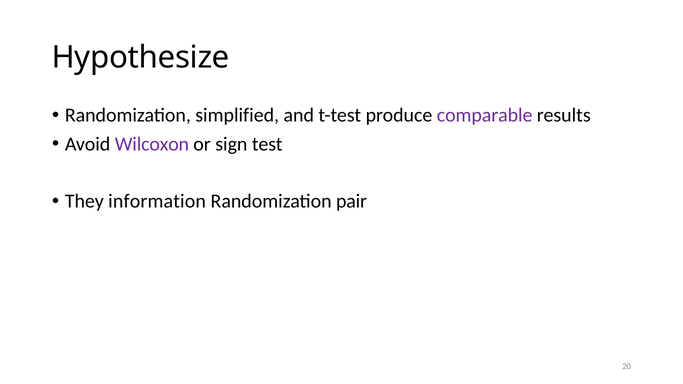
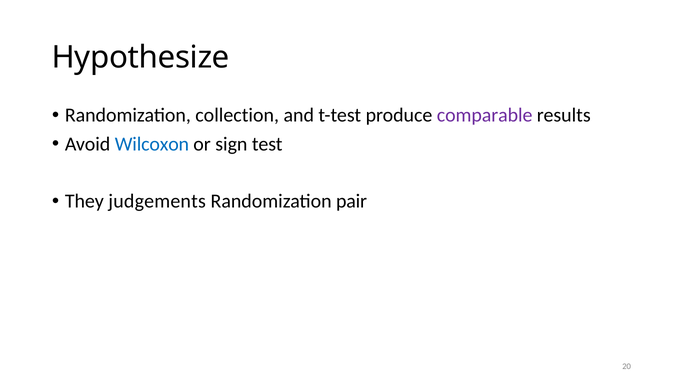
simplified: simplified -> collection (237, 115)
Wilcoxon colour: purple -> blue (152, 144)
information: information -> judgements (157, 201)
